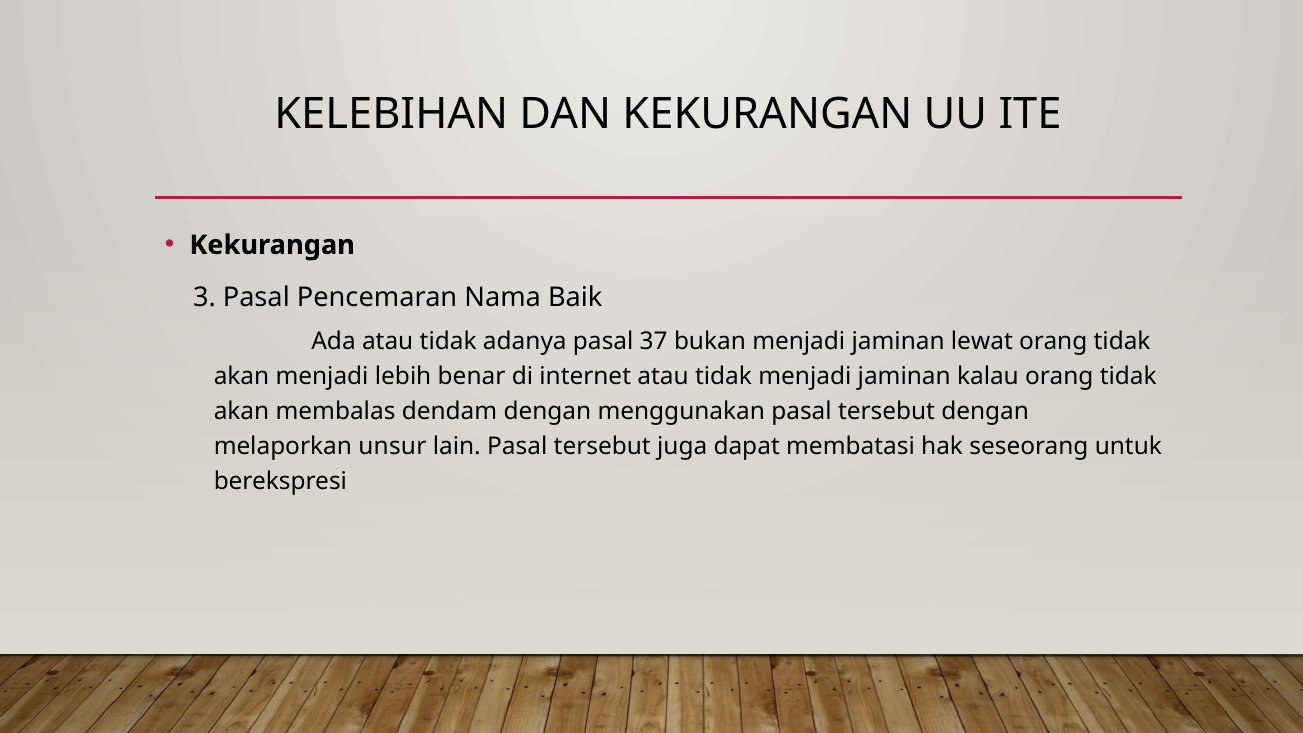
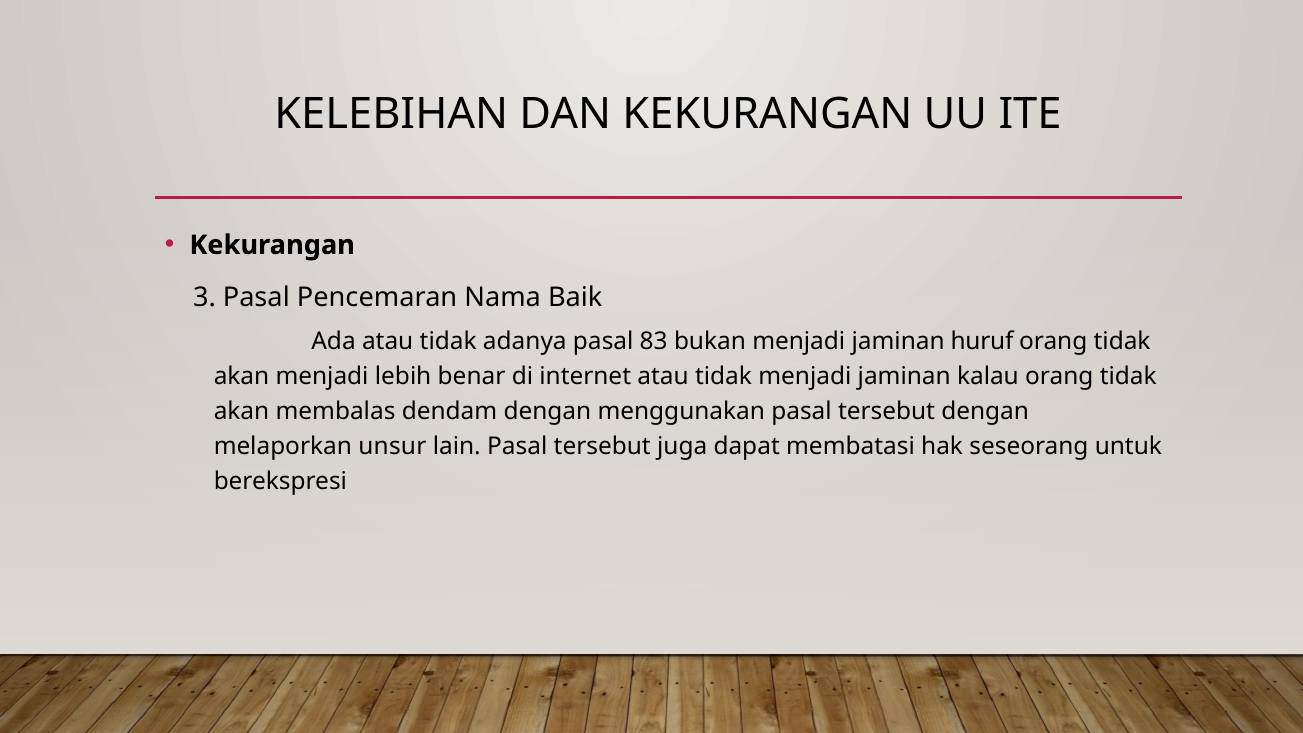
37: 37 -> 83 (654, 341)
lewat: lewat -> huruf (982, 341)
